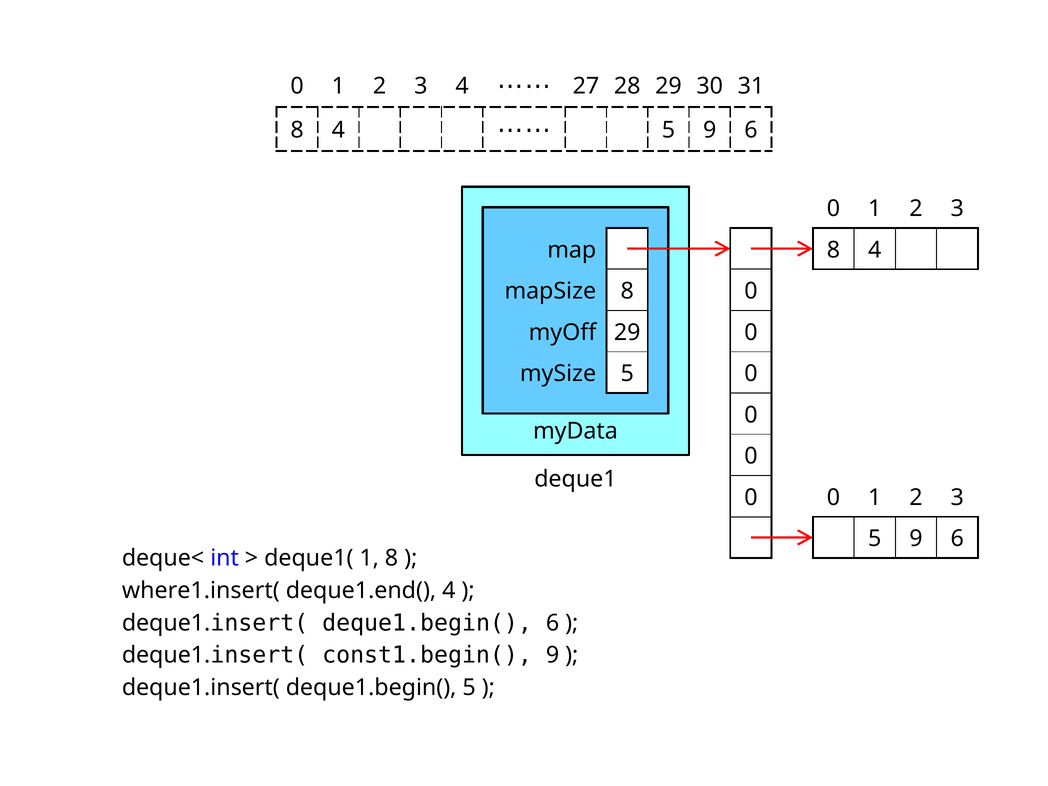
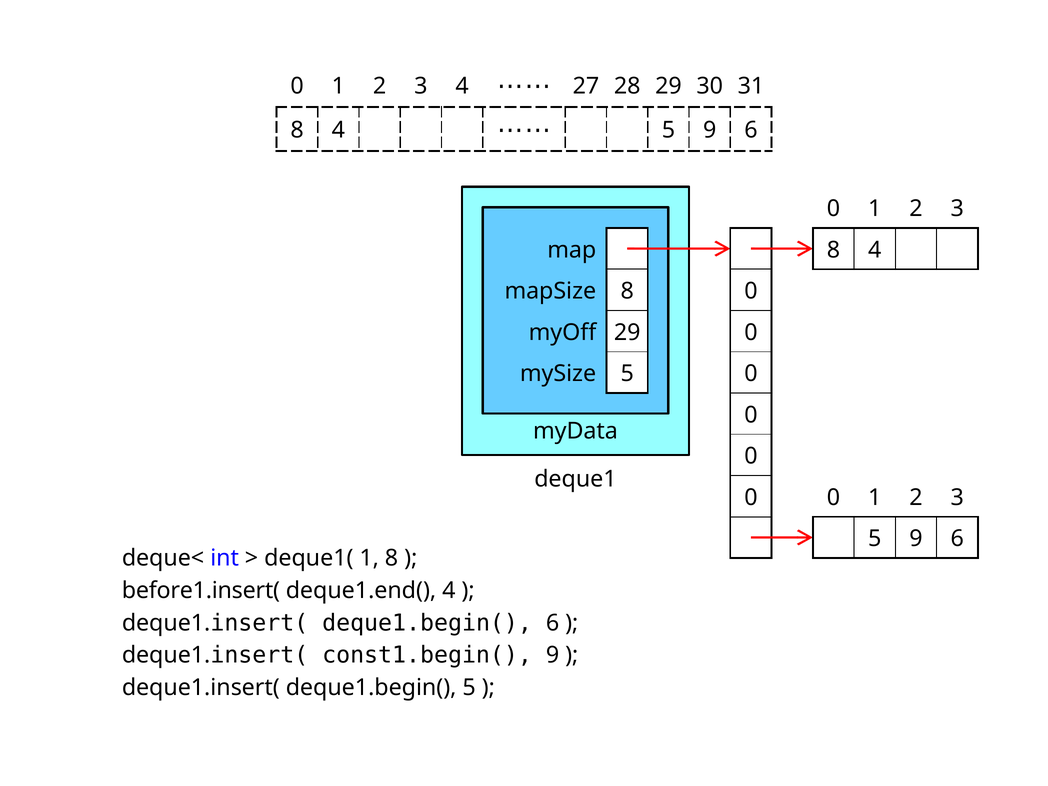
where1.insert(: where1.insert( -> before1.insert( (201, 591)
